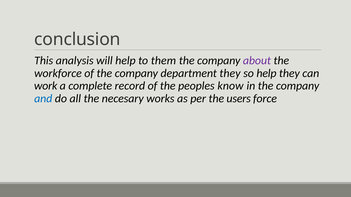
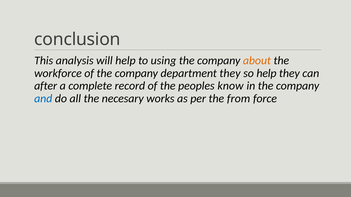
them: them -> using (163, 61)
about colour: purple -> orange (257, 61)
work: work -> after (46, 86)
users: users -> from (239, 99)
